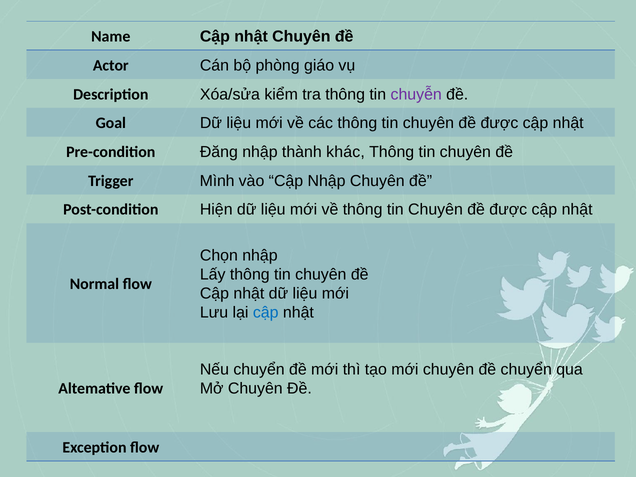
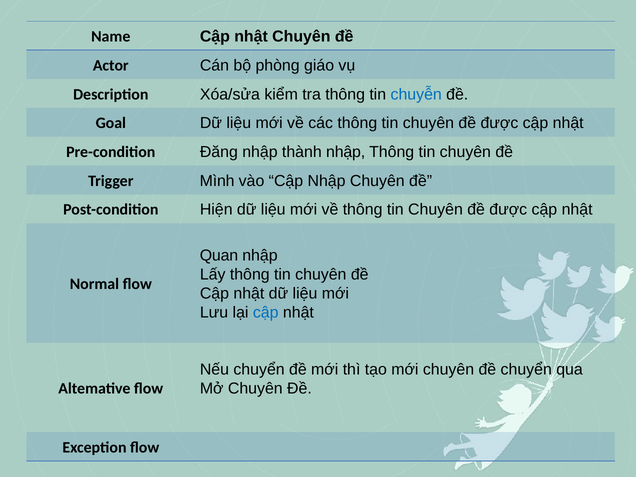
chuyễn colour: purple -> blue (416, 94)
thành khác: khác -> nhập (346, 152)
Chọn: Chọn -> Quan (219, 255)
